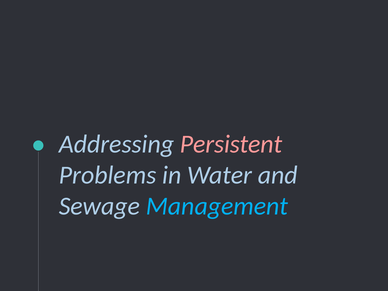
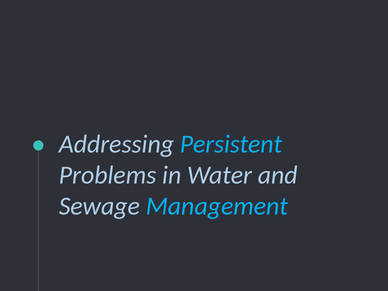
Persistent colour: pink -> light blue (231, 144)
